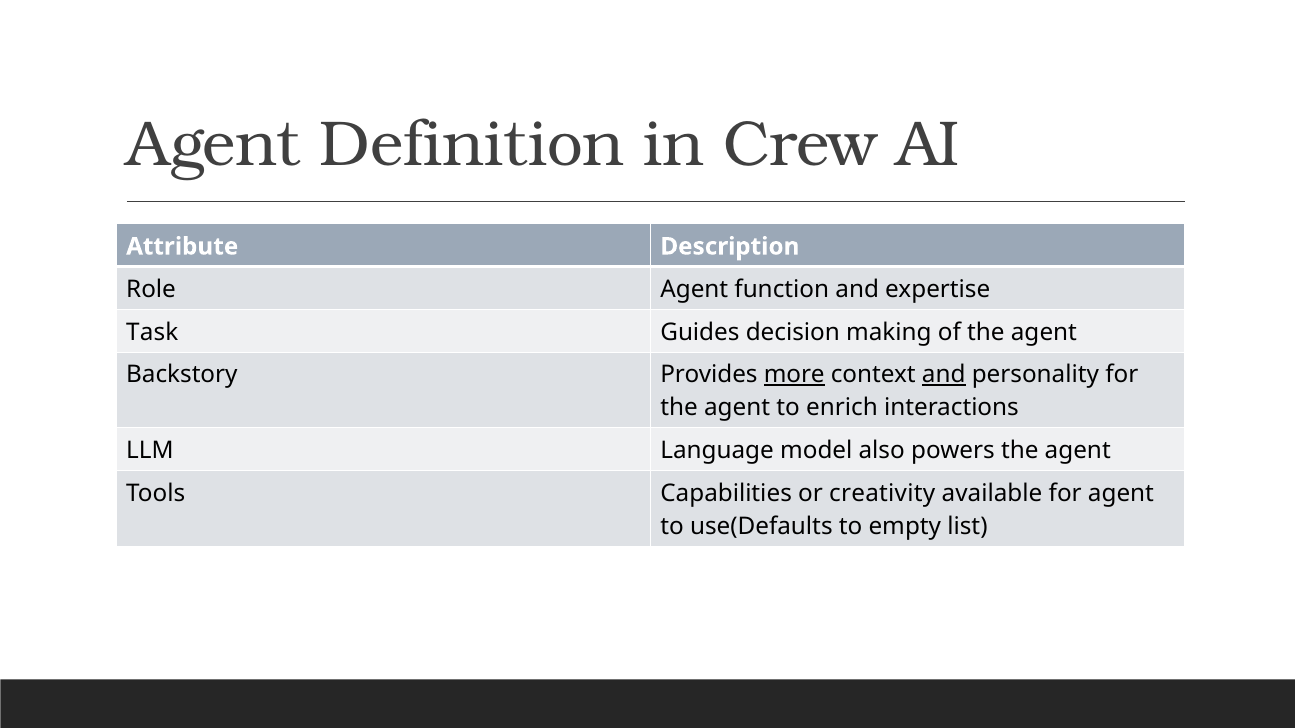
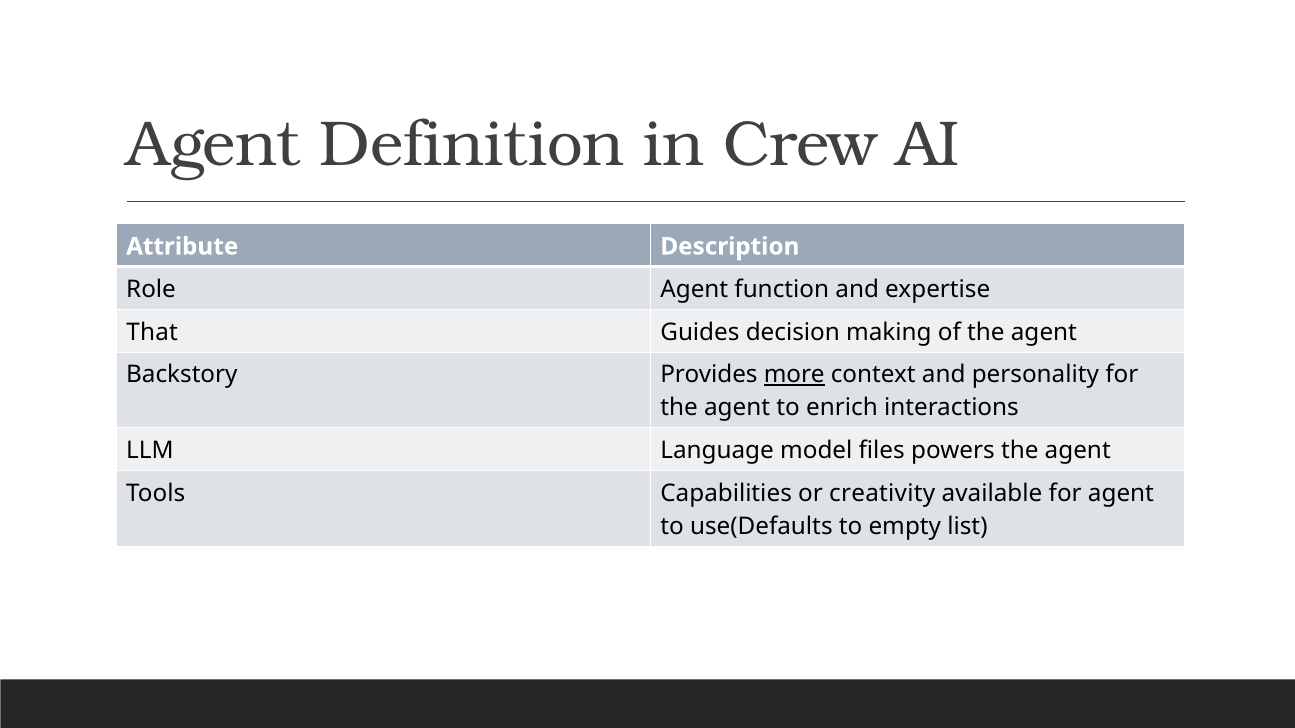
Task: Task -> That (152, 332)
and underline: present -> none (944, 375)
also: also -> files (882, 451)
